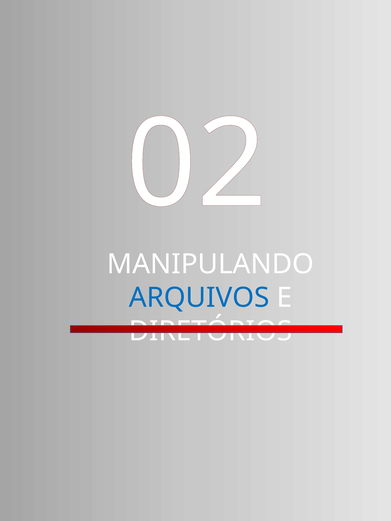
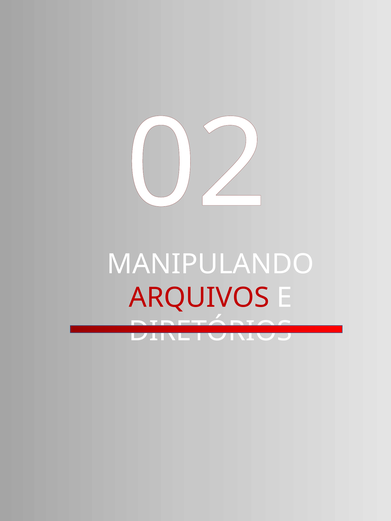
ARQUIVOS colour: blue -> red (199, 298)
